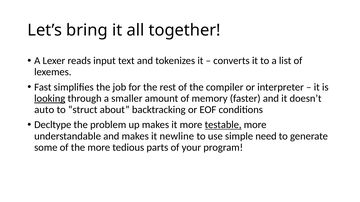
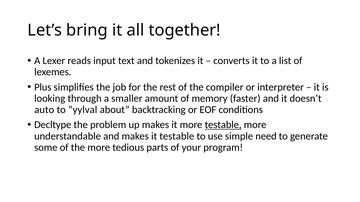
Fast: Fast -> Plus (43, 87)
looking underline: present -> none (50, 99)
struct: struct -> yylval (83, 110)
it newline: newline -> testable (177, 136)
